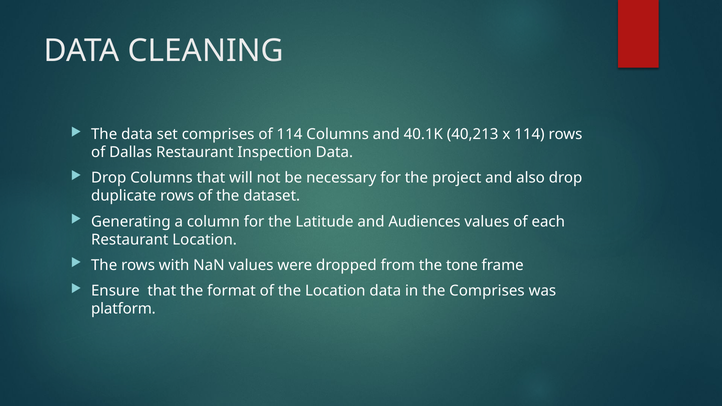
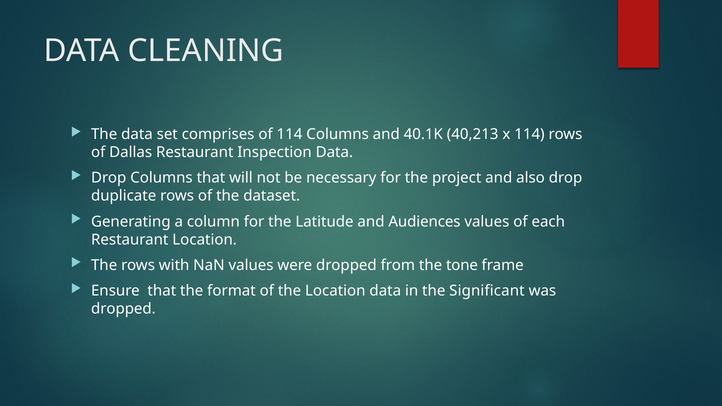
the Comprises: Comprises -> Significant (487, 291)
platform: platform -> dropped (123, 309)
